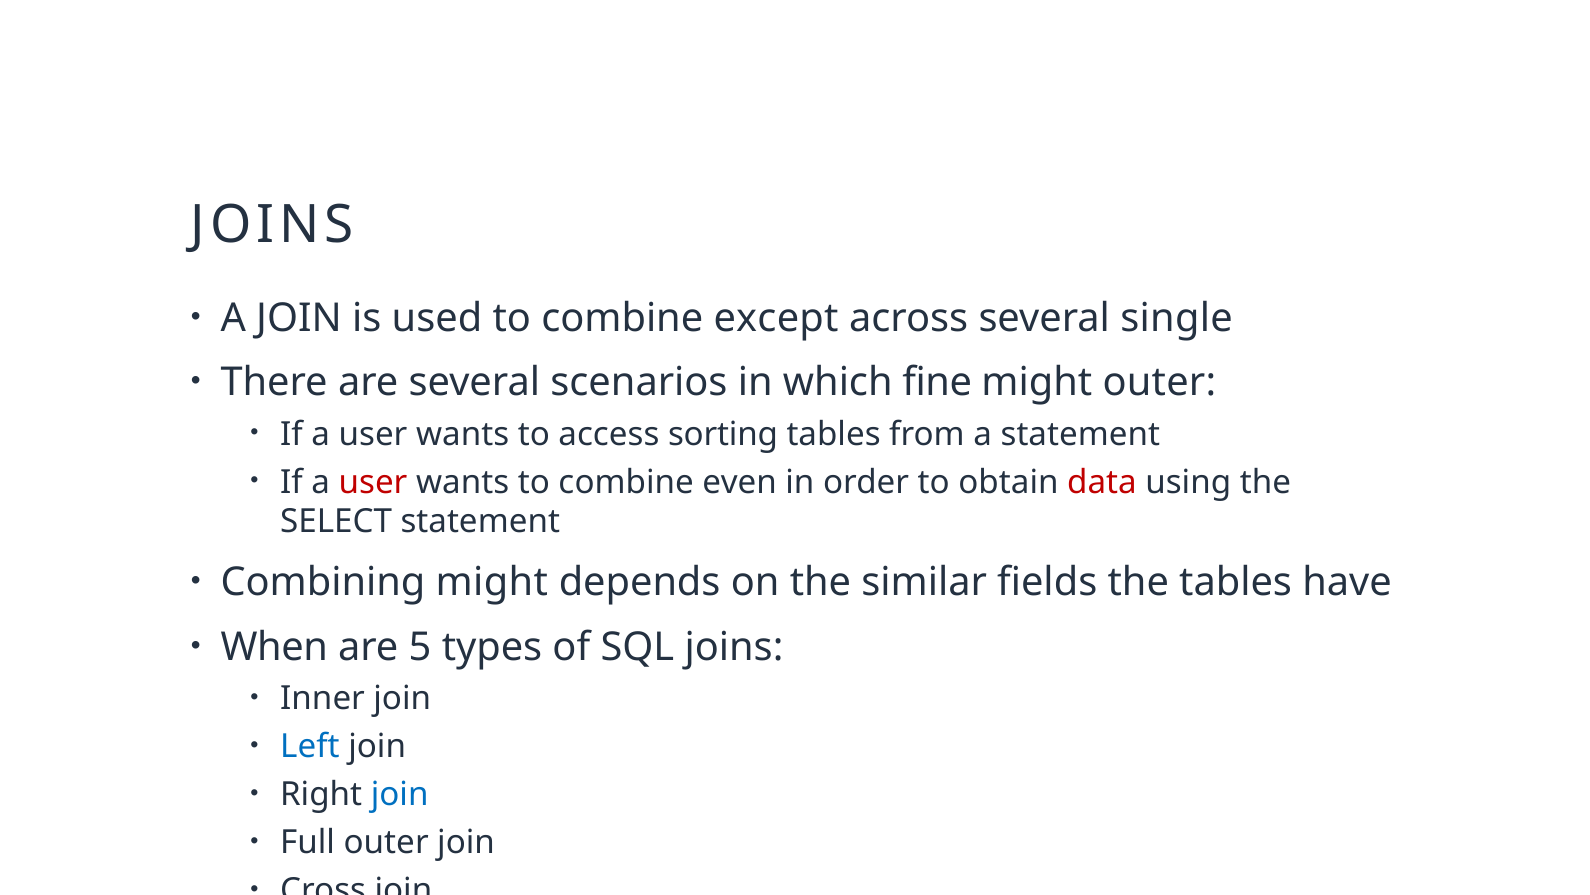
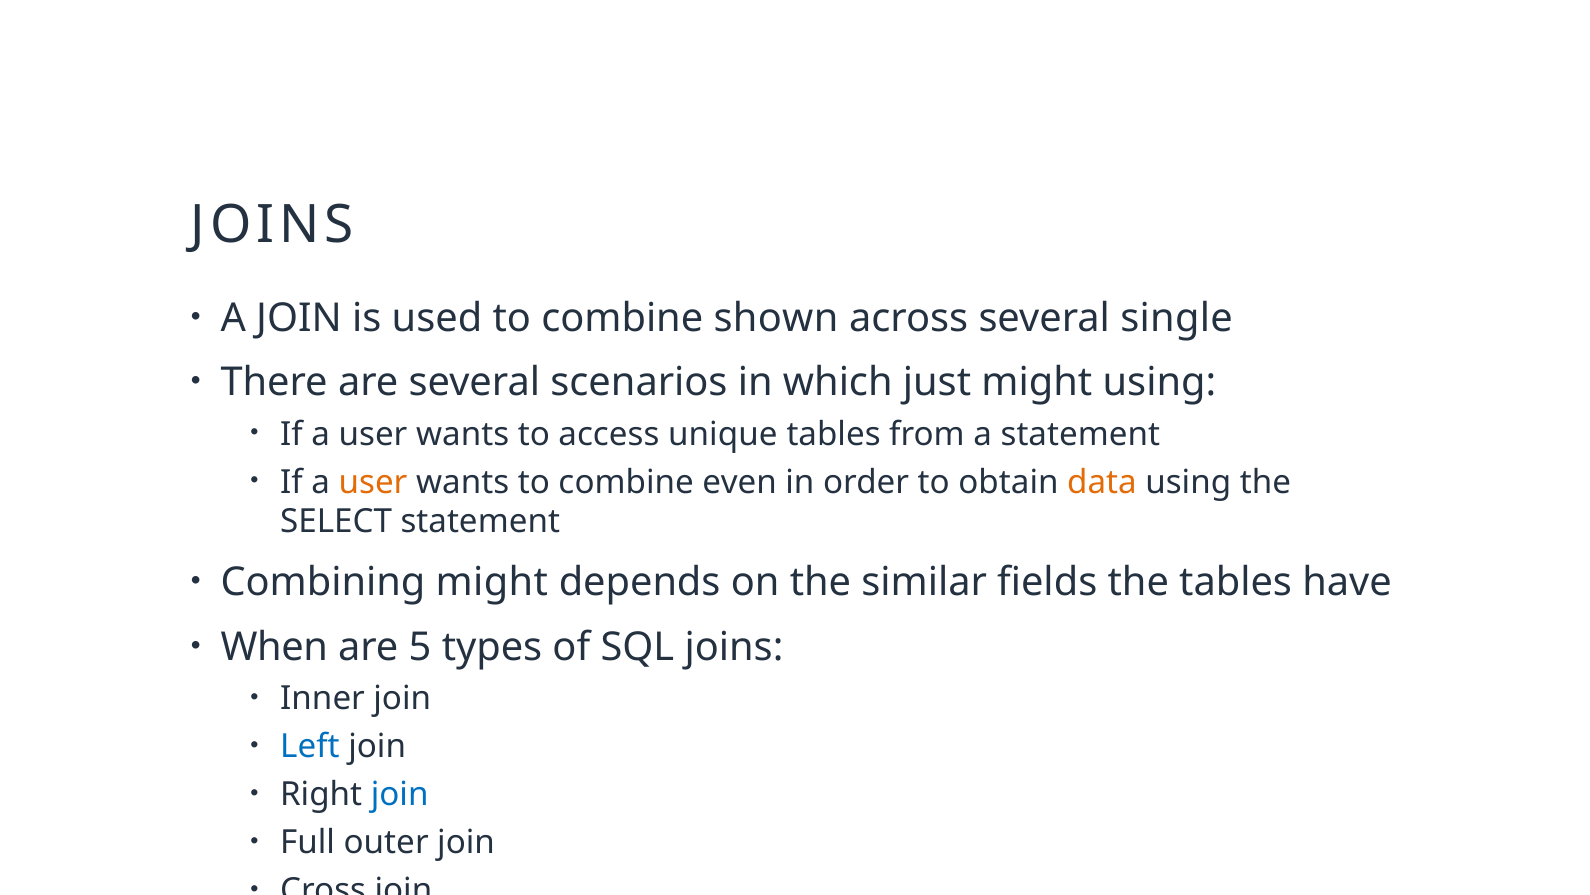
except: except -> shown (776, 318)
fine: fine -> just (937, 382)
might outer: outer -> using (1160, 382)
sorting: sorting -> unique (723, 434)
user colour: red -> orange (373, 482)
data colour: red -> orange (1102, 482)
